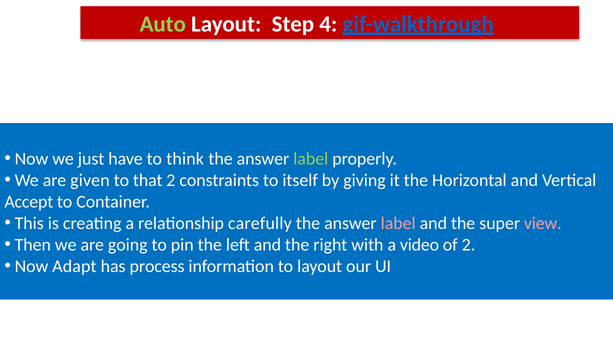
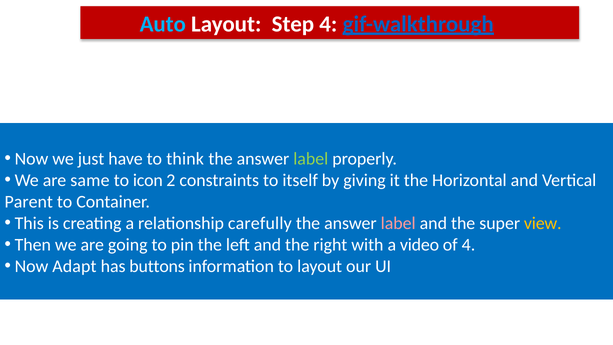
Auto colour: light green -> light blue (163, 24)
given: given -> same (90, 180)
that: that -> icon (148, 180)
Accept: Accept -> Parent (29, 202)
view colour: pink -> yellow (543, 223)
of 2: 2 -> 4 (468, 245)
process: process -> buttons (157, 266)
